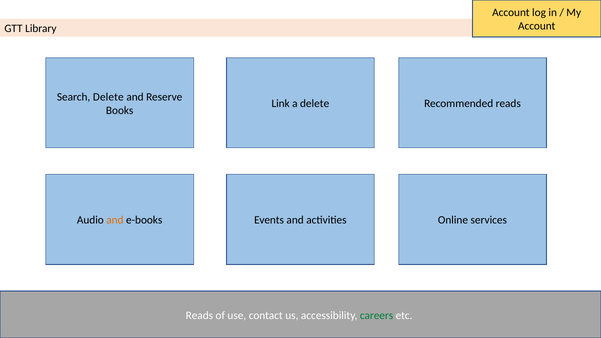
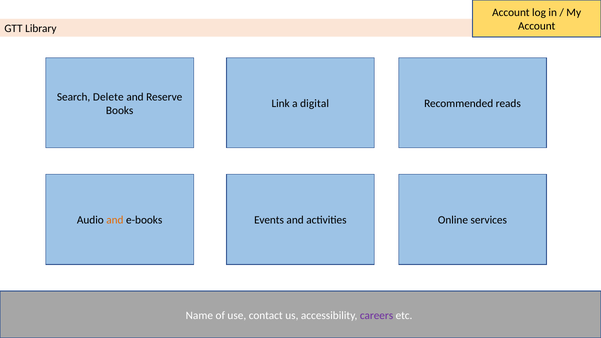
a delete: delete -> digital (315, 104)
Reads: Reads -> Name (199, 315)
careers colour: green -> purple (377, 315)
